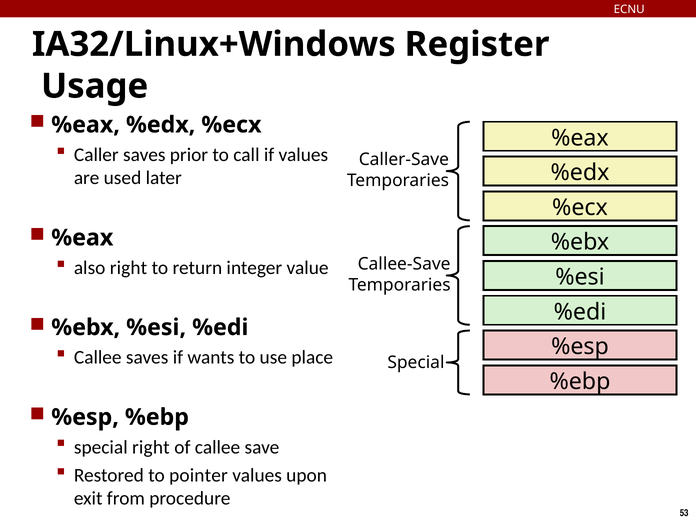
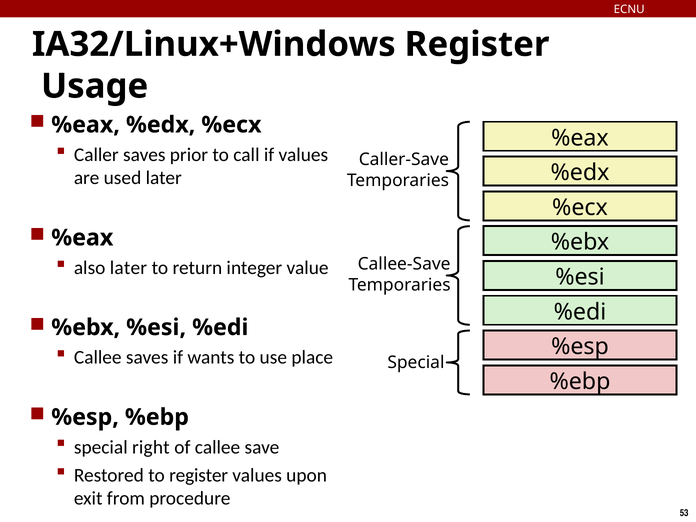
also right: right -> later (128, 268)
to pointer: pointer -> register (199, 475)
